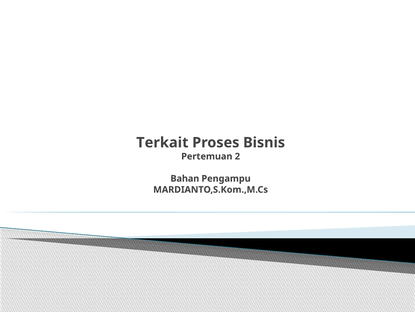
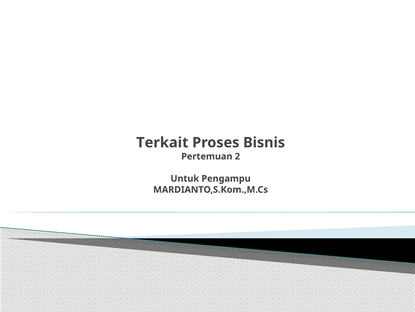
Bahan: Bahan -> Untuk (185, 178)
